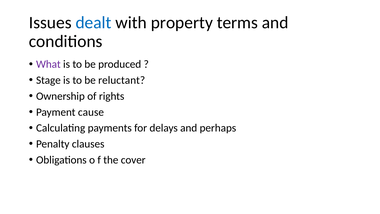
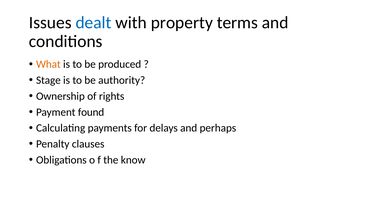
What colour: purple -> orange (48, 64)
reluctant: reluctant -> authority (122, 80)
cause: cause -> found (91, 112)
cover: cover -> know (133, 160)
